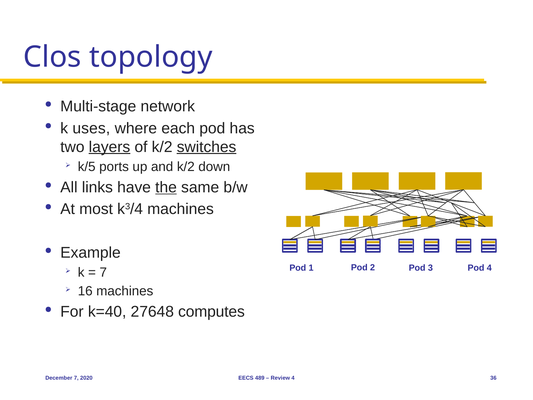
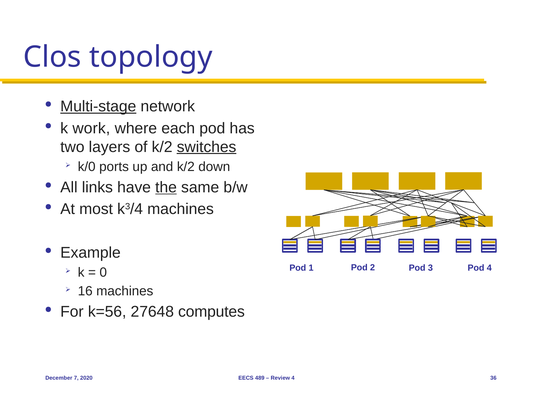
Multi-stage underline: none -> present (98, 106)
uses: uses -> work (91, 128)
layers underline: present -> none (109, 147)
k/5: k/5 -> k/0 (87, 167)
7: 7 -> 0 (103, 272)
k=40: k=40 -> k=56 (107, 312)
